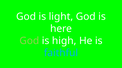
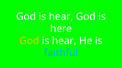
light: light -> hear (61, 17)
God colour: light green -> yellow (29, 41)
high: high -> hear (64, 41)
